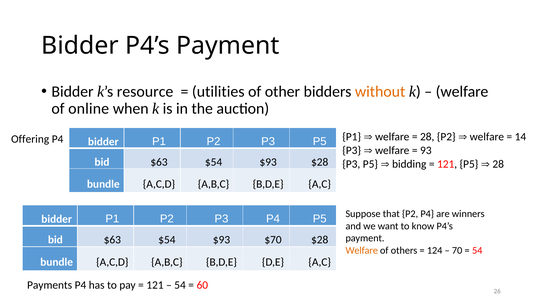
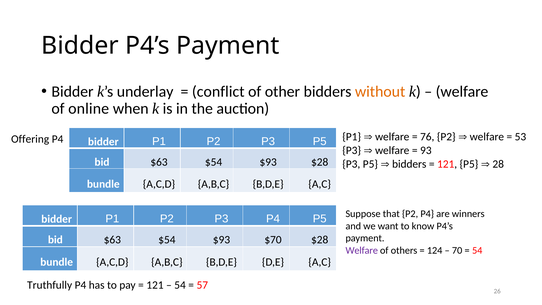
resource: resource -> underlay (145, 92)
utilities: utilities -> conflict (218, 92)
28: 28 -> 76 (427, 137)
14: 14 -> 53 (520, 137)
bidding: bidding -> bidders (409, 164)
Welfare colour: orange -> purple (362, 250)
Payments: Payments -> Truthfully (50, 285)
60: 60 -> 57 (202, 285)
